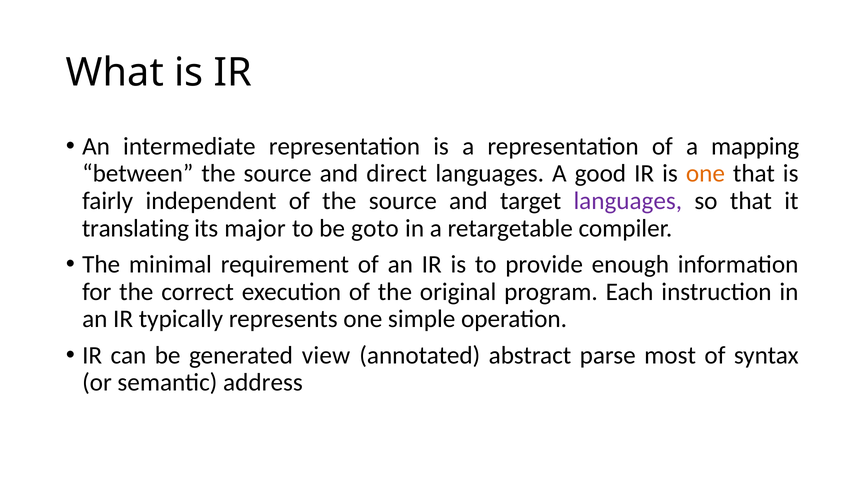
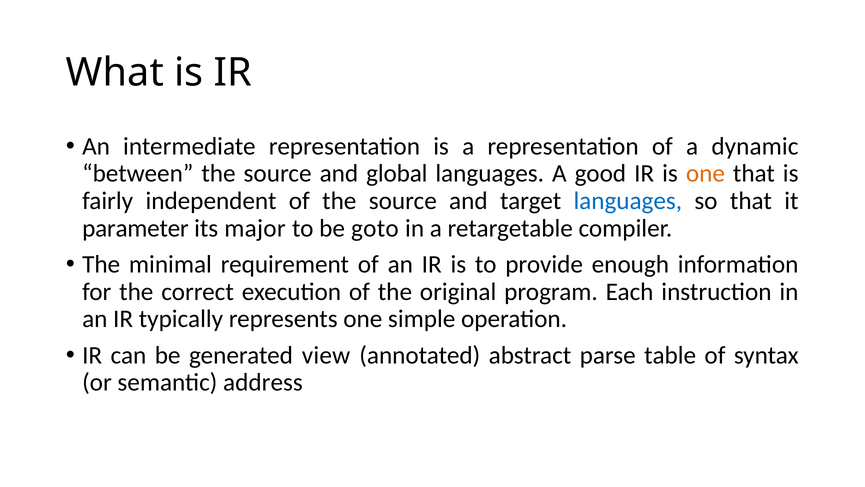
mapping: mapping -> dynamic (755, 146)
direct: direct -> global (397, 173)
languages colour: purple -> blue (628, 201)
translating: translating -> parameter (135, 228)
most: most -> table (670, 355)
